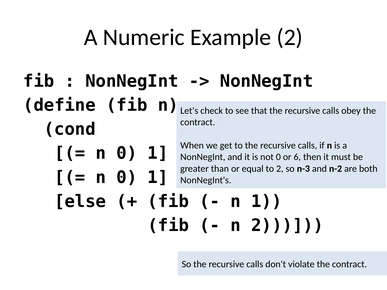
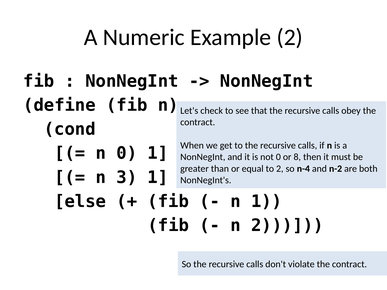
6: 6 -> 8 (297, 157)
n-3: n-3 -> n-4 (303, 169)
0: 0 -> 3 (127, 178)
